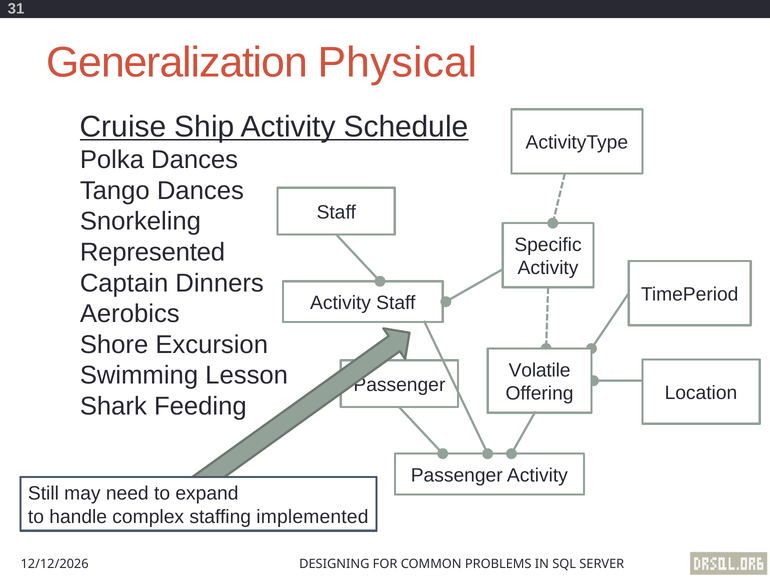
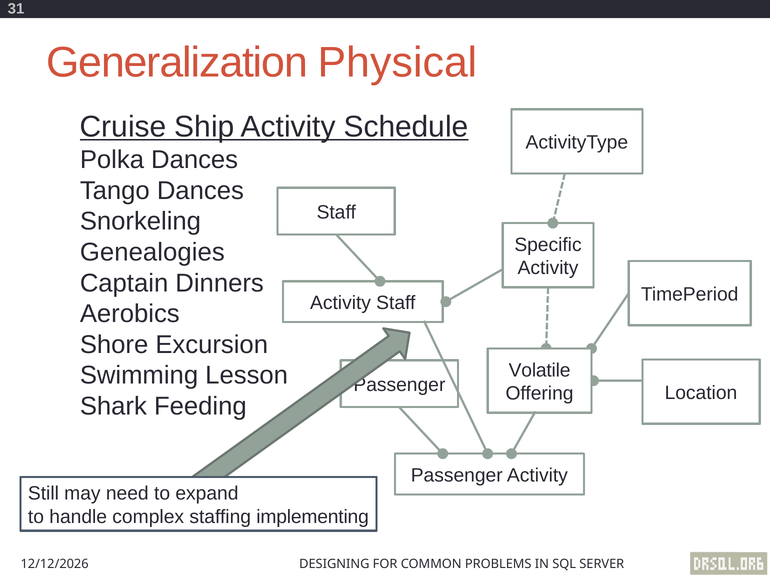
Represented: Represented -> Genealogies (152, 252)
implemented: implemented -> implementing (313, 516)
